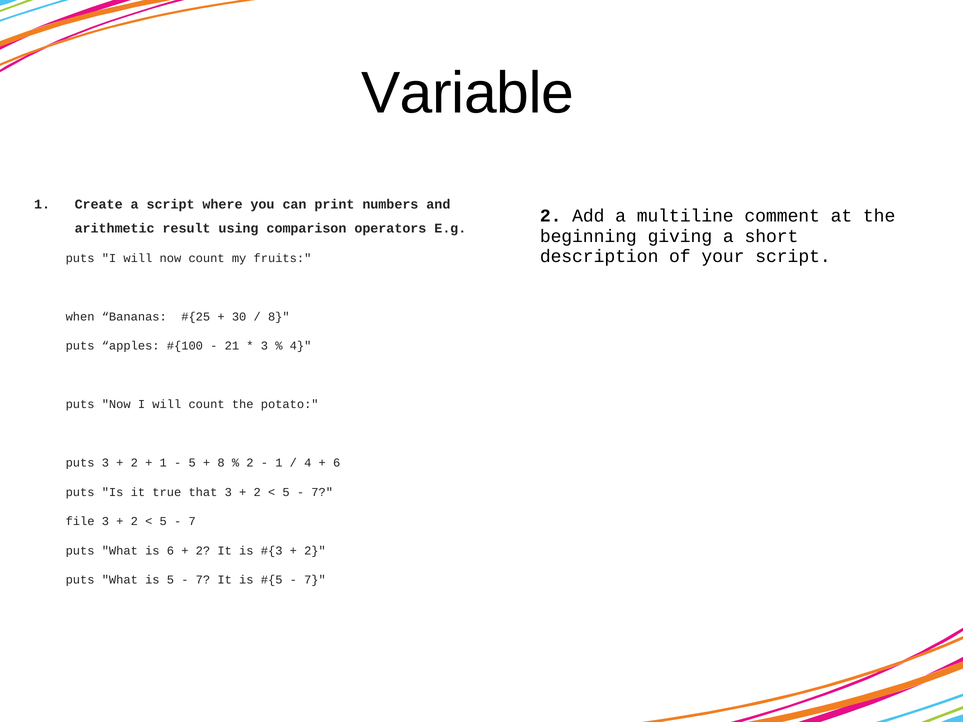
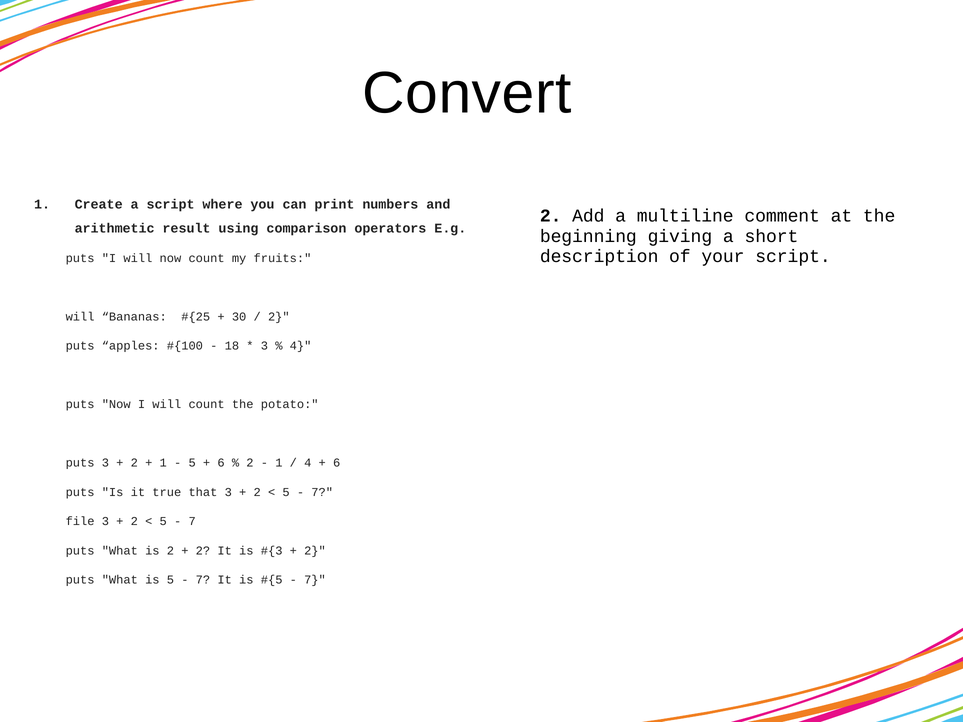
Variable: Variable -> Convert (467, 93)
when: when -> will (80, 317)
8: 8 -> 2 (279, 317)
21: 21 -> 18 (232, 346)
8: 8 -> 6 (221, 463)
is 6: 6 -> 2 (170, 551)
